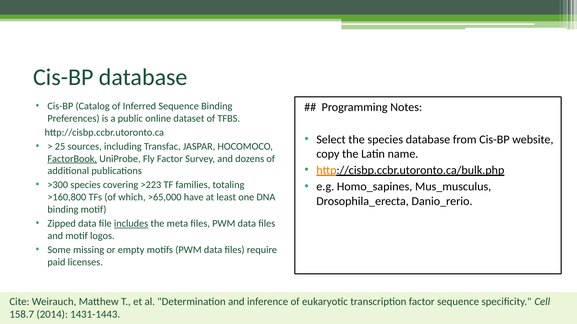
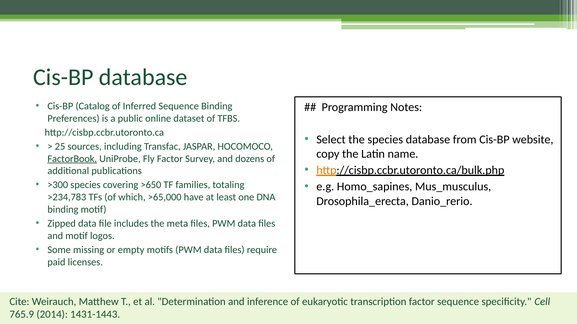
>223: >223 -> >650 (151, 185)
>160,800: >160,800 -> >234,783 (67, 198)
includes underline: present -> none (131, 224)
158.7: 158.7 -> 765.9 (22, 315)
